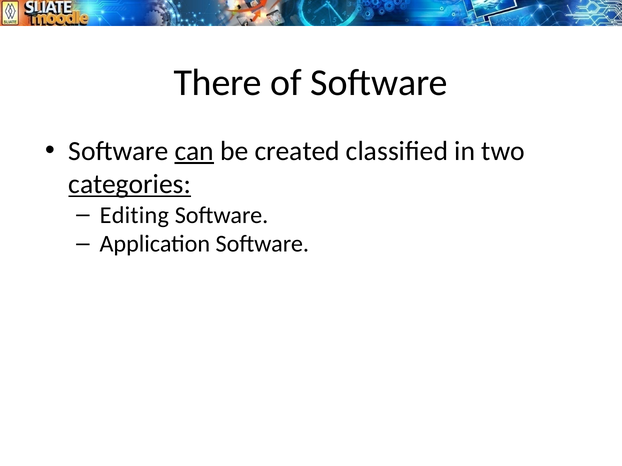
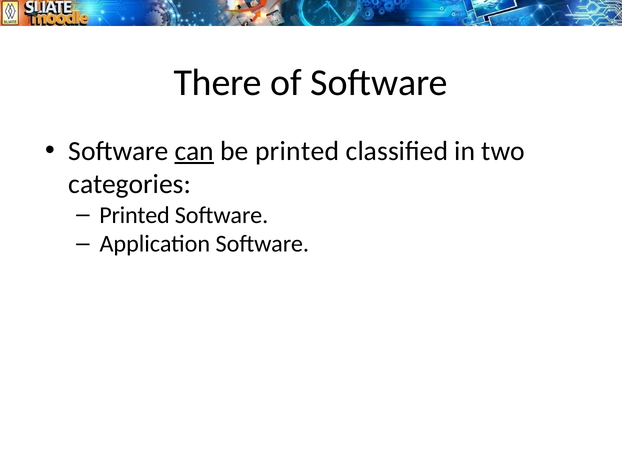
be created: created -> printed (297, 151)
categories underline: present -> none (130, 184)
Editing: Editing -> Printed (135, 215)
